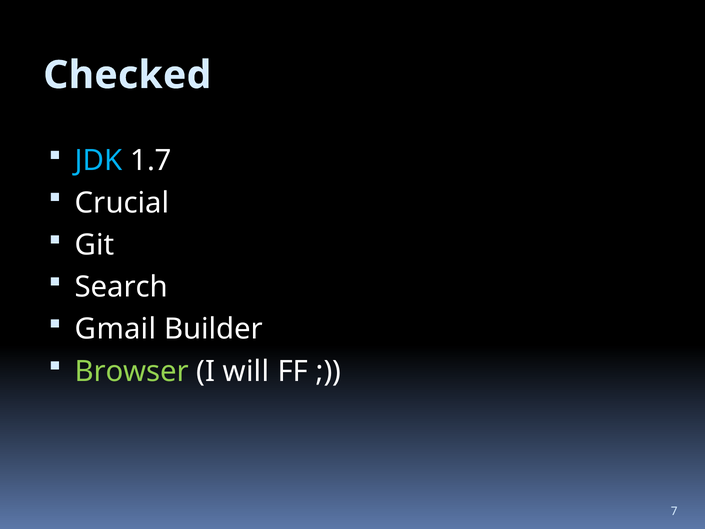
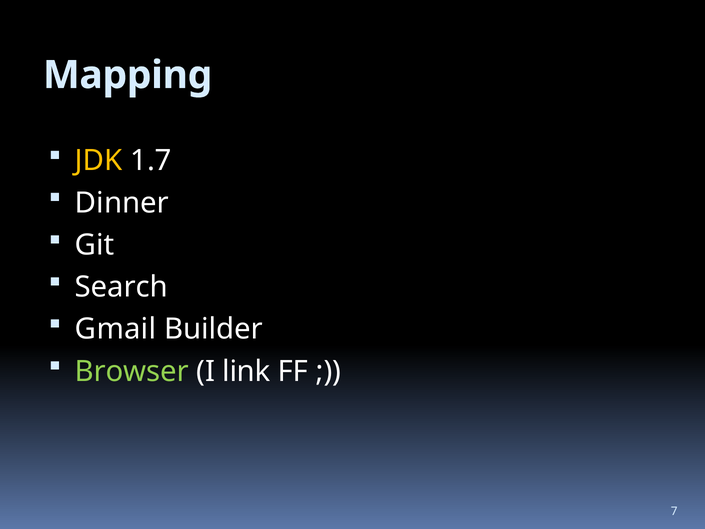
Checked: Checked -> Mapping (128, 75)
JDK colour: light blue -> yellow (99, 161)
Crucial: Crucial -> Dinner (122, 203)
will: will -> link (246, 371)
